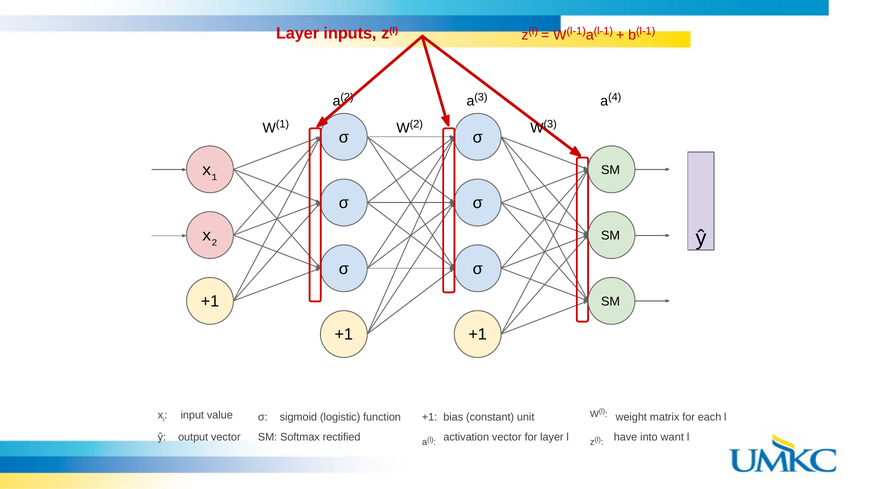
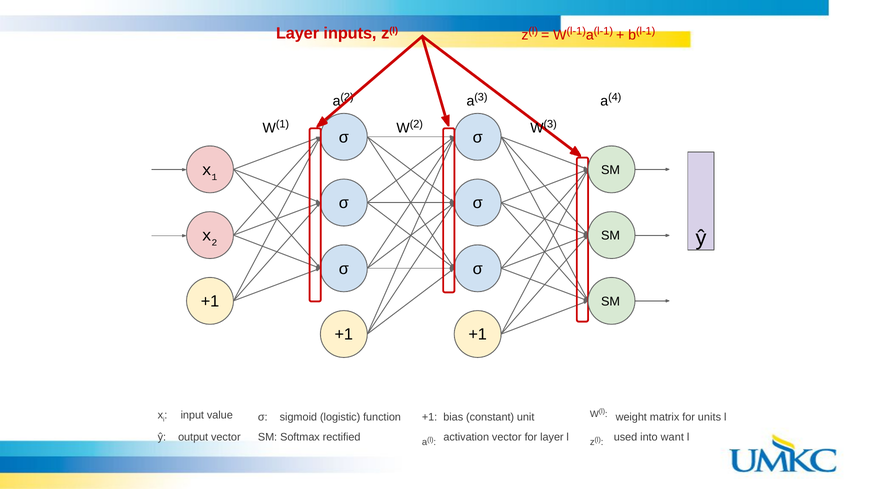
each: each -> units (709, 418)
have: have -> used (626, 437)
